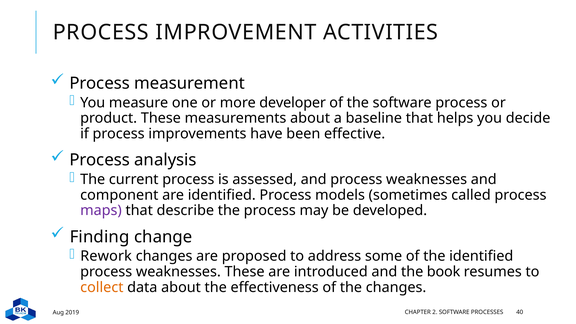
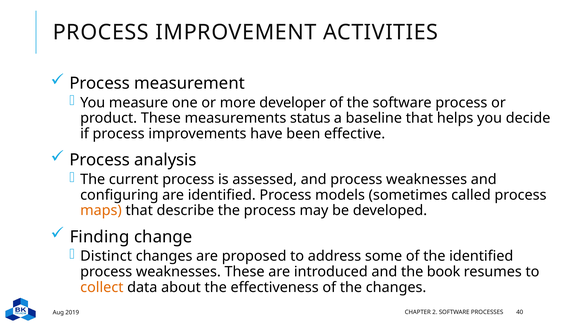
measurements about: about -> status (310, 118)
component: component -> configuring (119, 195)
maps colour: purple -> orange (101, 210)
Rework: Rework -> Distinct (106, 256)
